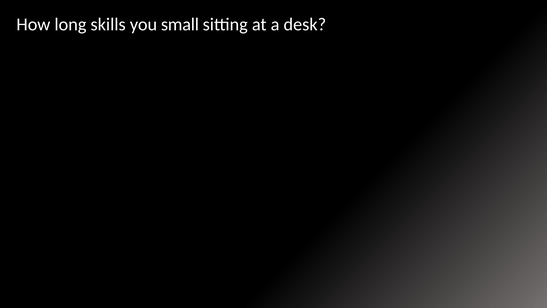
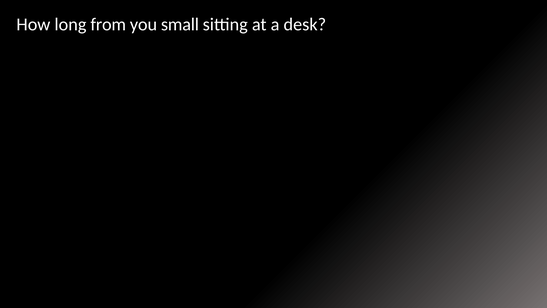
skills: skills -> from (108, 25)
